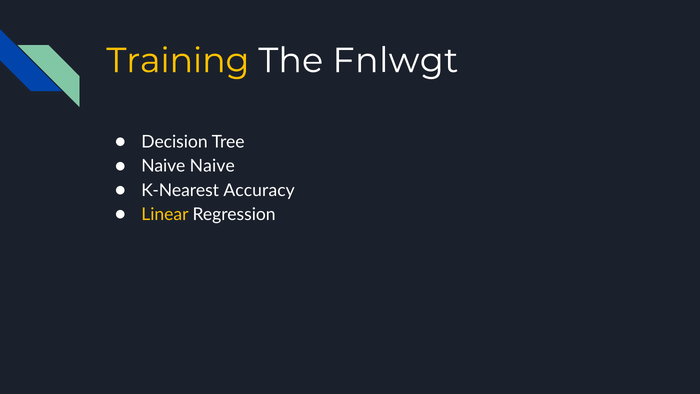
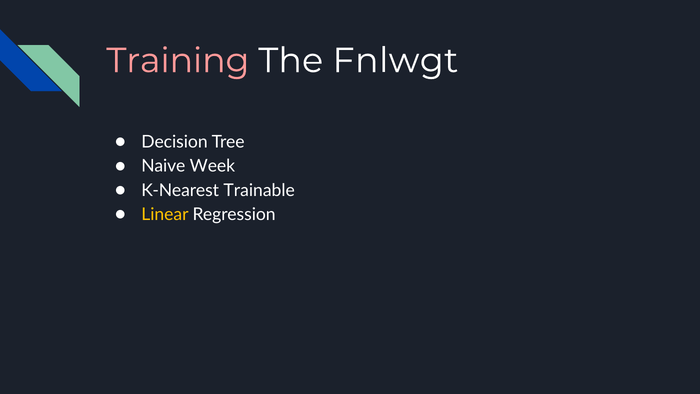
Training colour: yellow -> pink (178, 61)
Naive Naive: Naive -> Week (212, 166)
Accuracy: Accuracy -> Trainable (259, 190)
